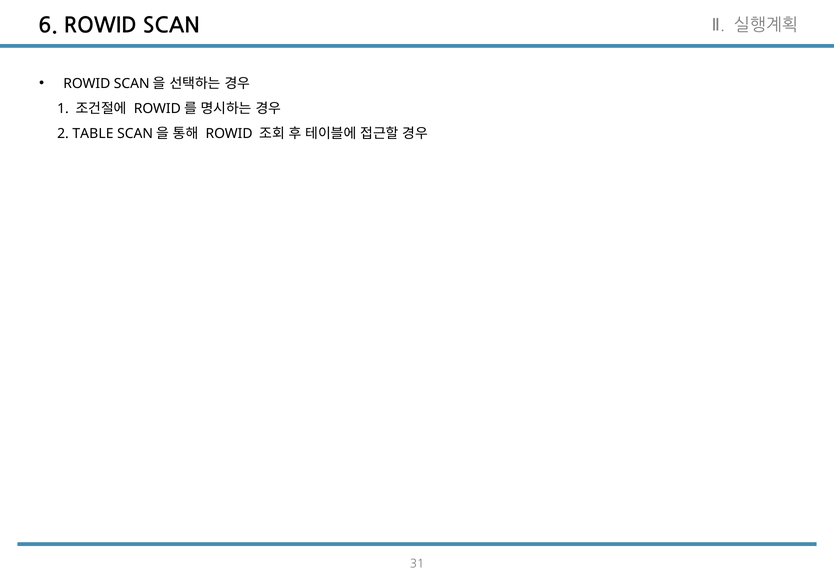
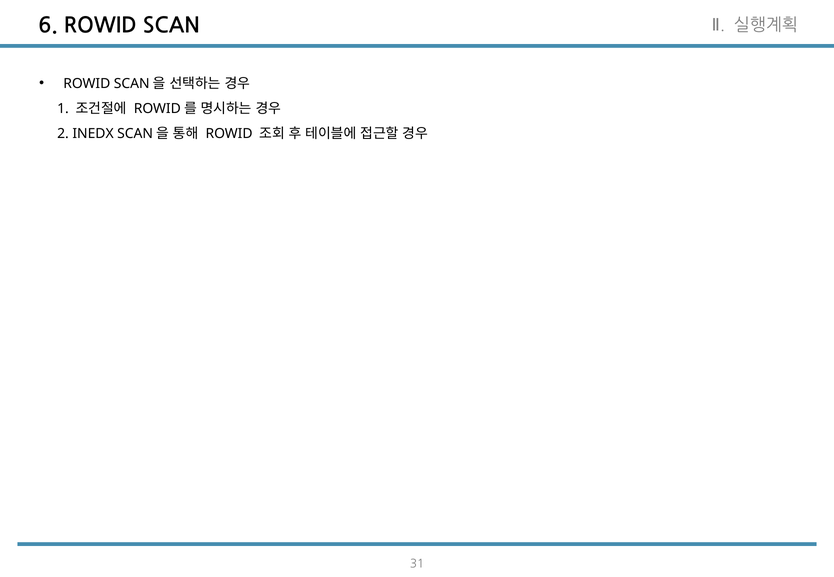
TABLE: TABLE -> INEDX (93, 134)
